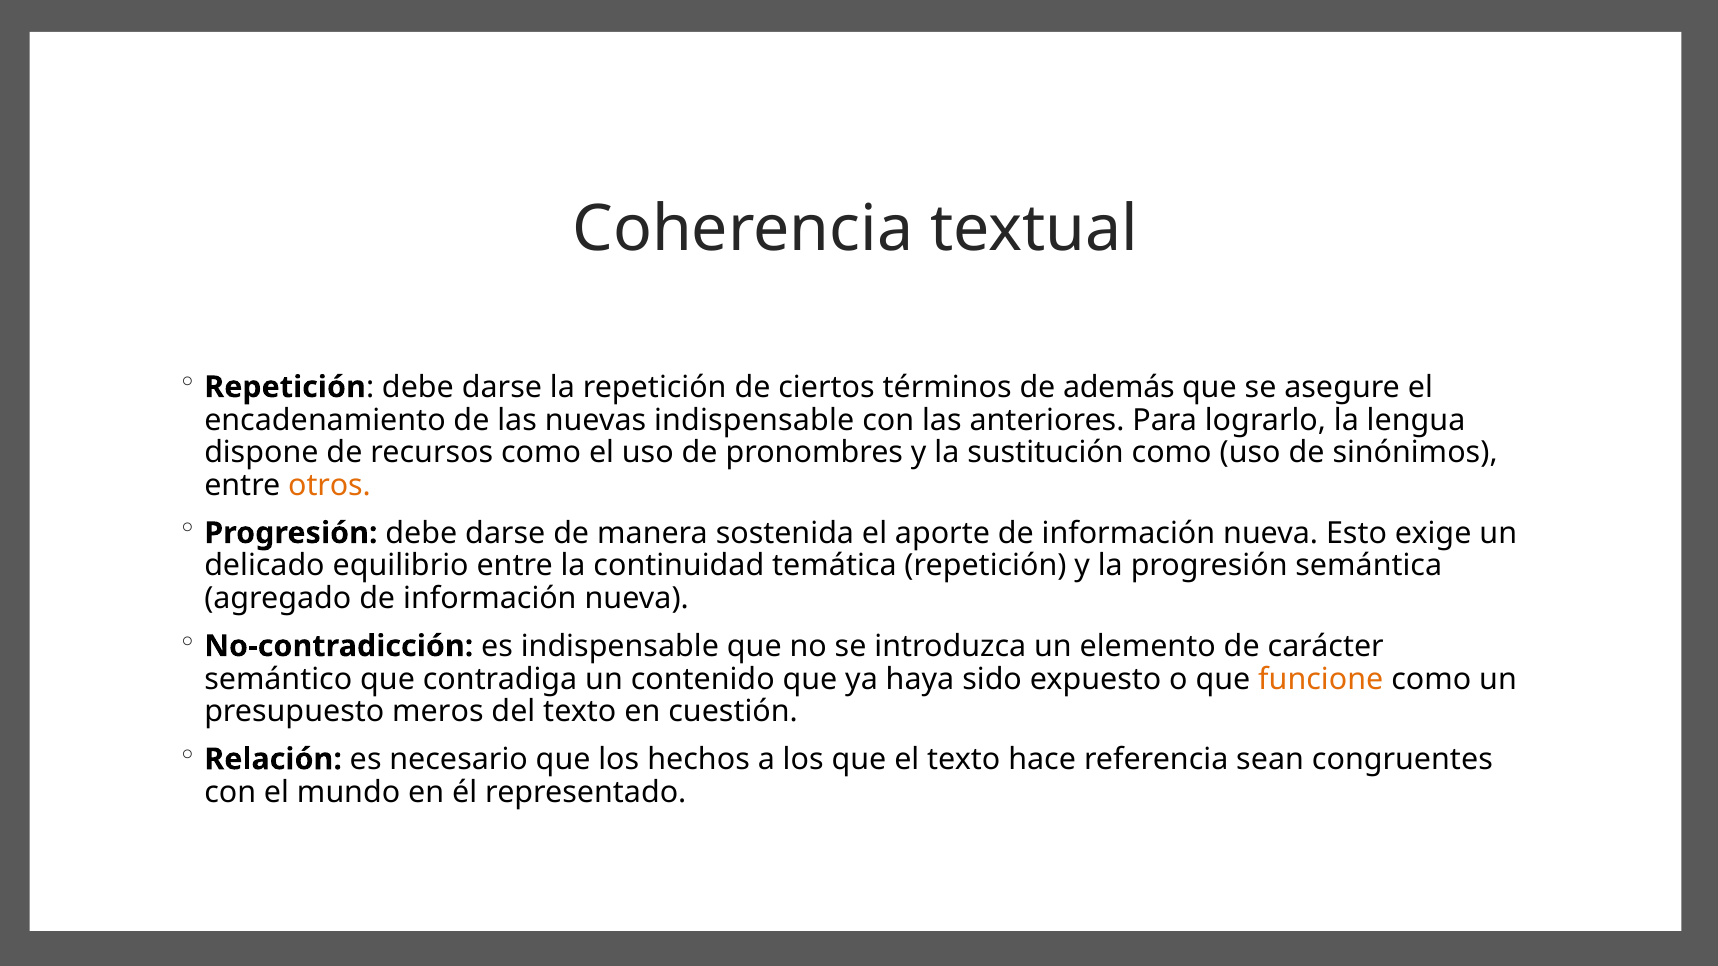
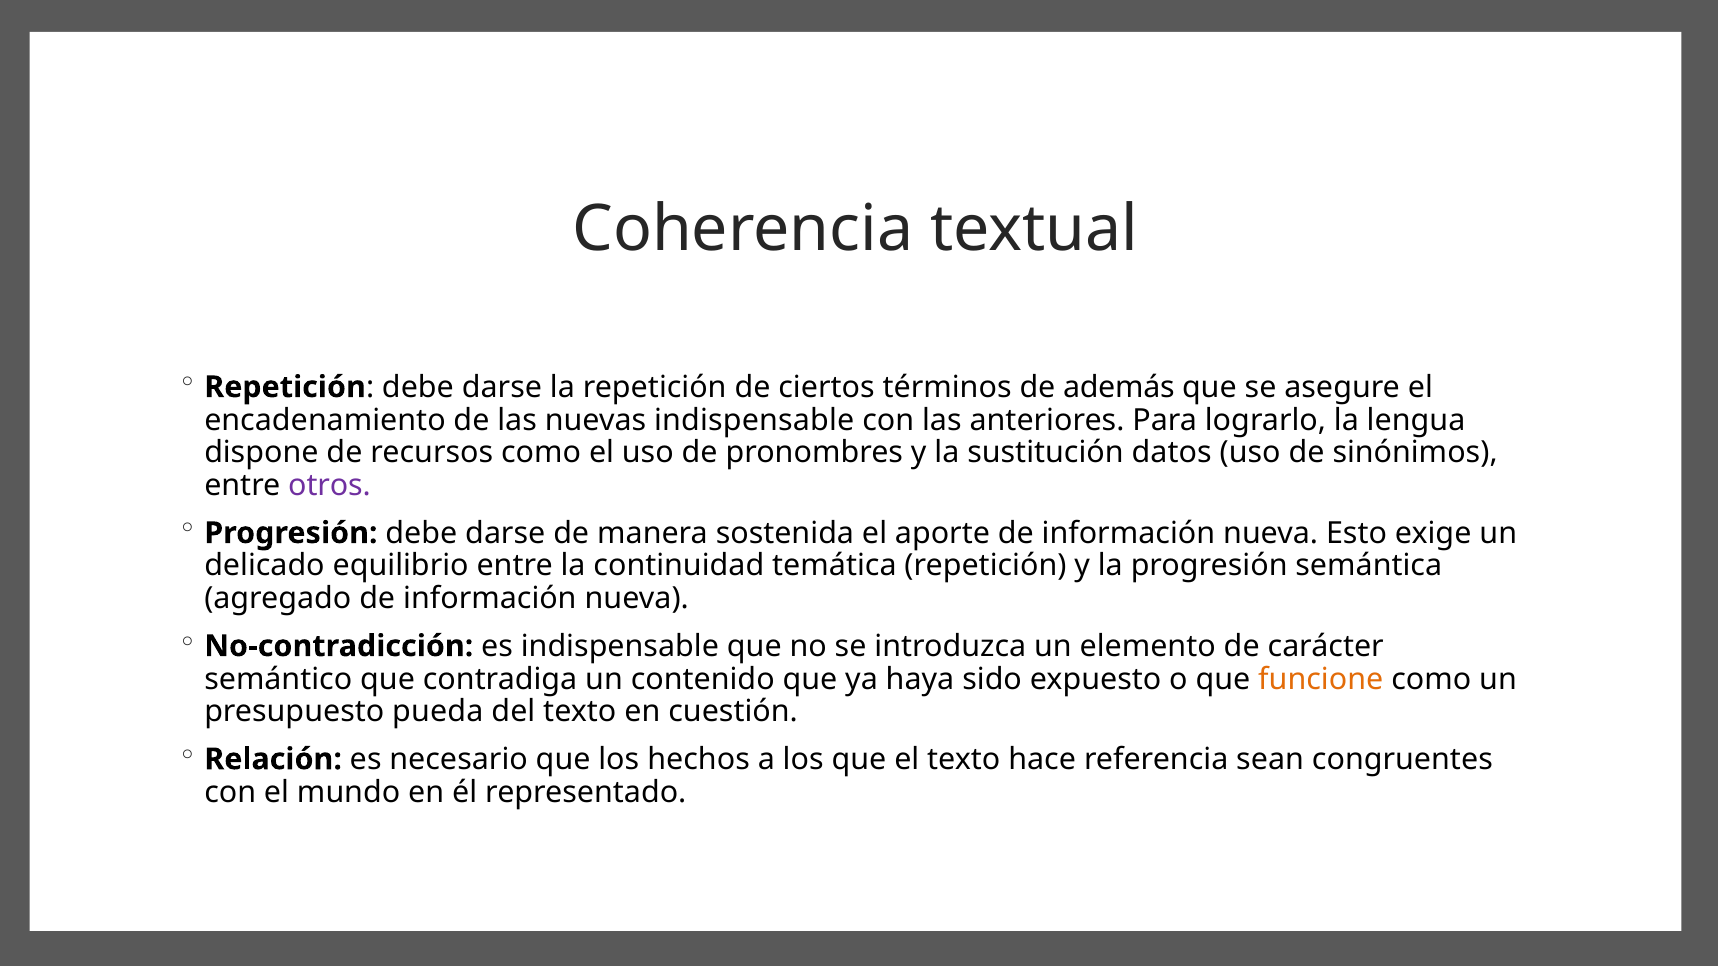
sustitución como: como -> datos (1172, 453)
otros colour: orange -> purple (330, 486)
meros: meros -> pueda (438, 712)
